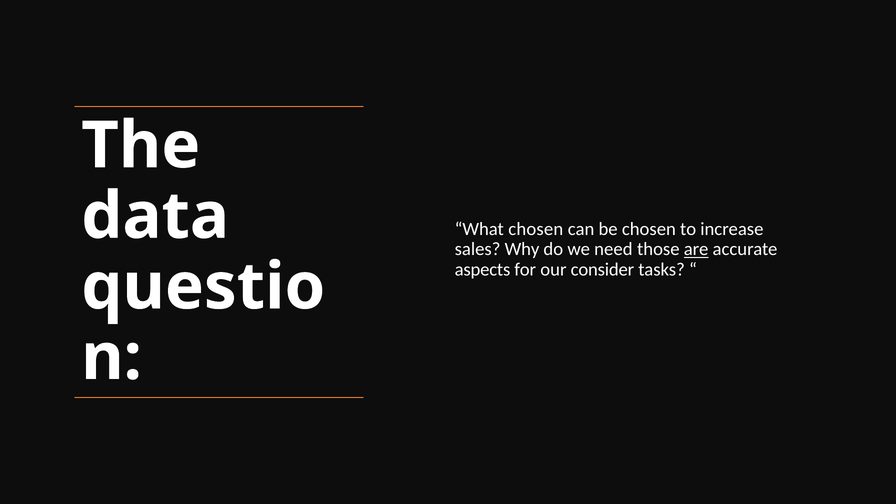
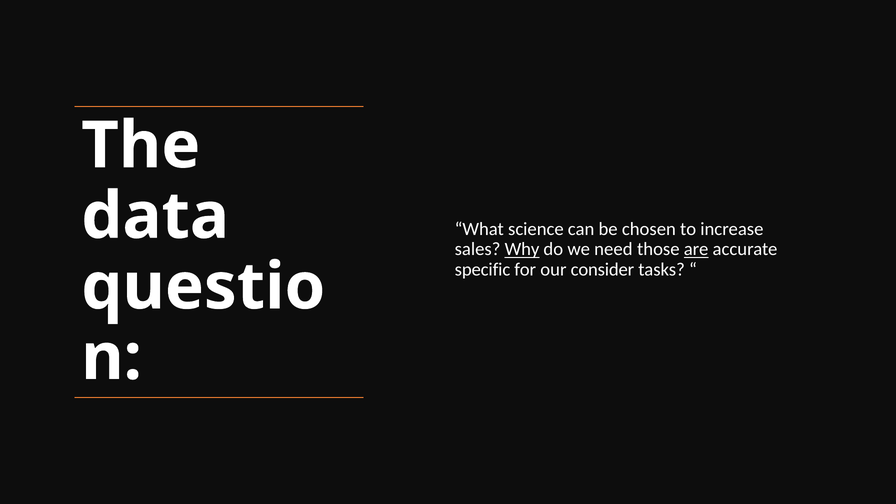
What chosen: chosen -> science (536, 229)
Why underline: none -> present (522, 249)
aspects: aspects -> specific (482, 270)
